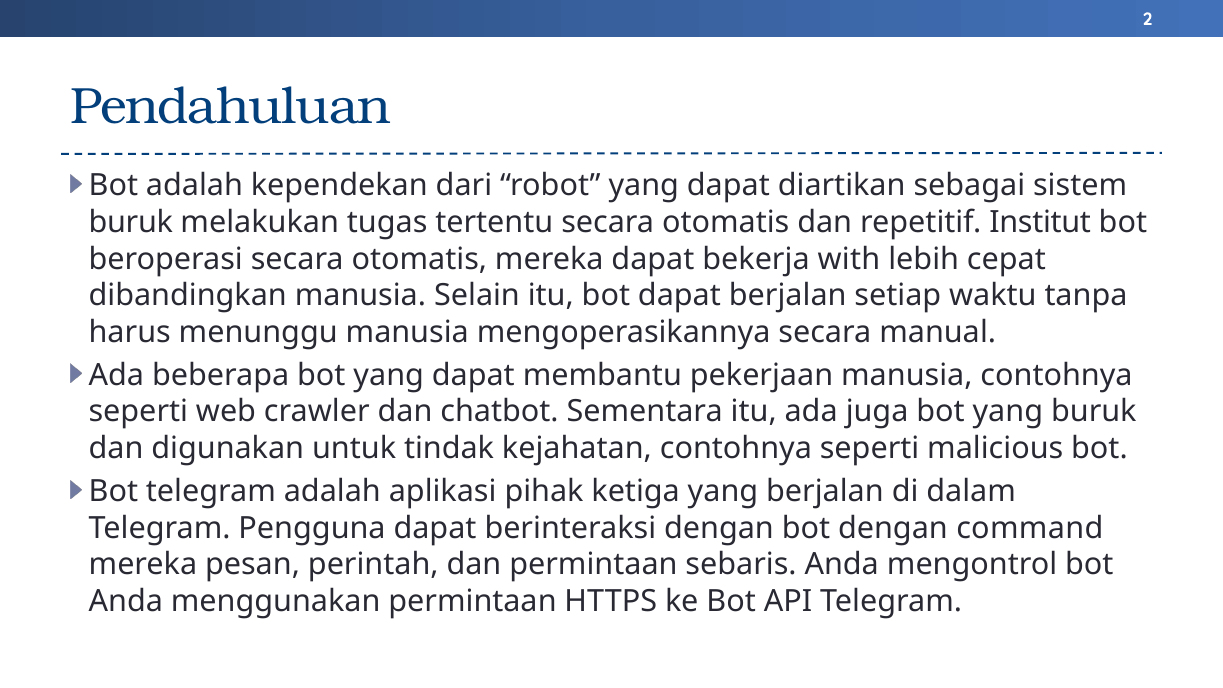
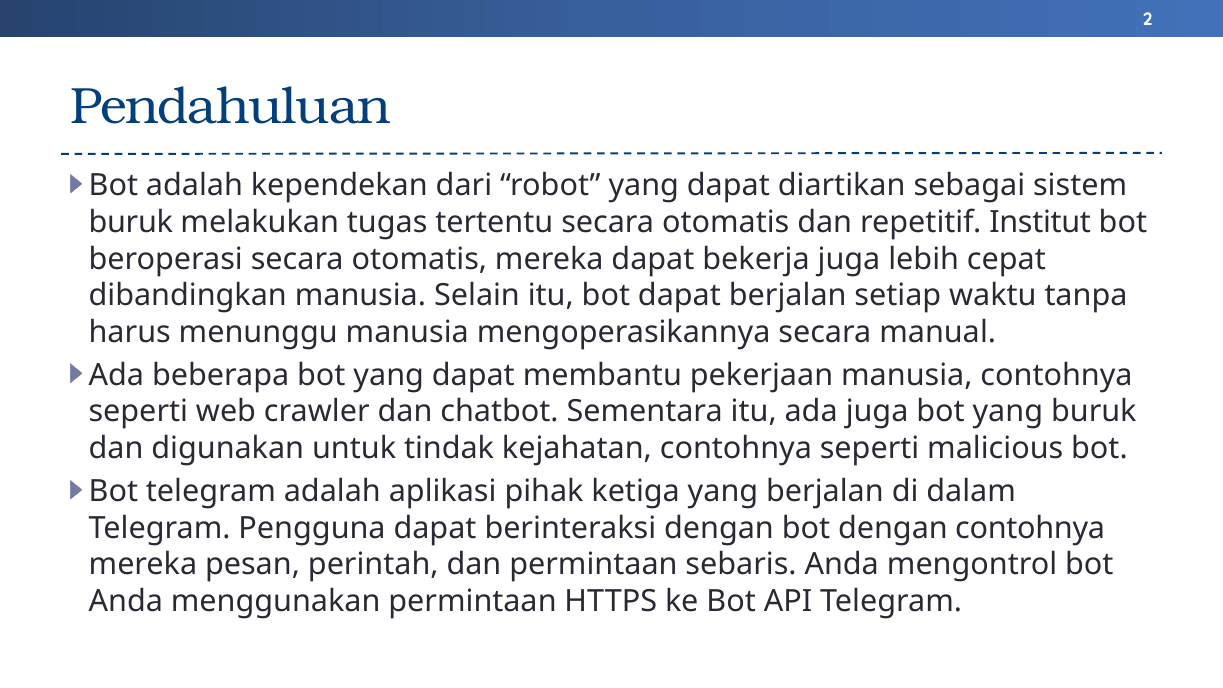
bekerja with: with -> juga (849, 259)
dengan command: command -> contohnya (1030, 528)
